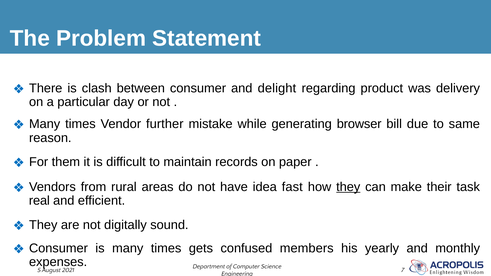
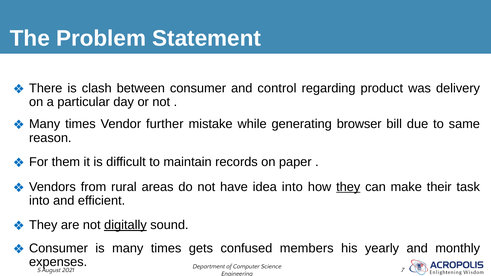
delight: delight -> control (277, 88)
idea fast: fast -> into (292, 187)
real: real -> into (39, 201)
digitally underline: none -> present (125, 225)
